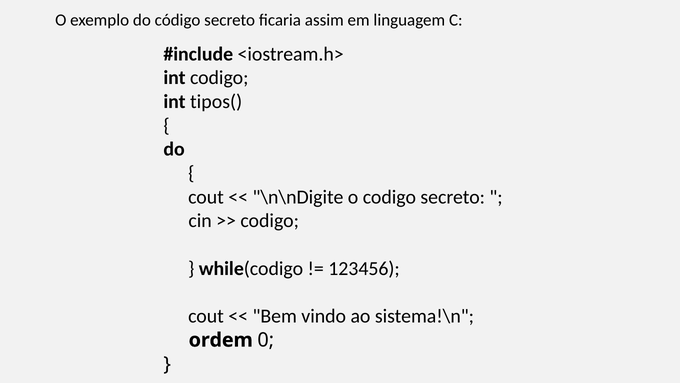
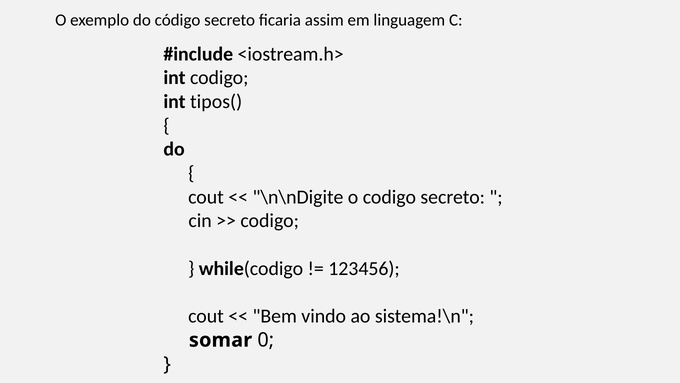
ordem: ordem -> somar (221, 340)
